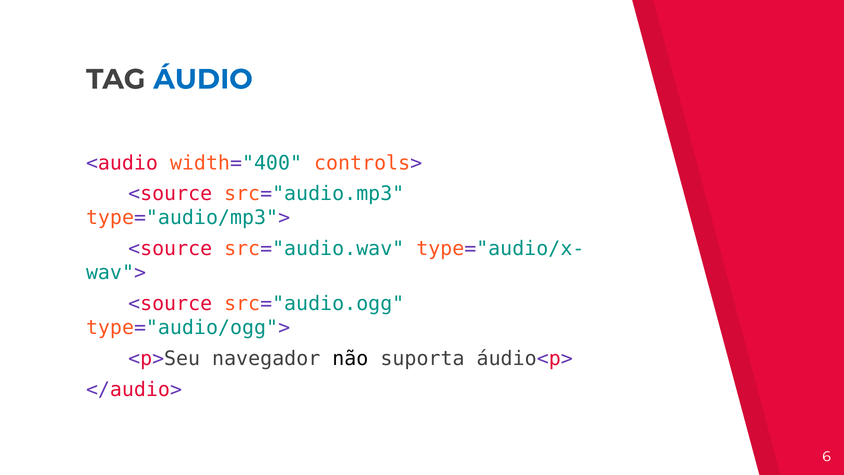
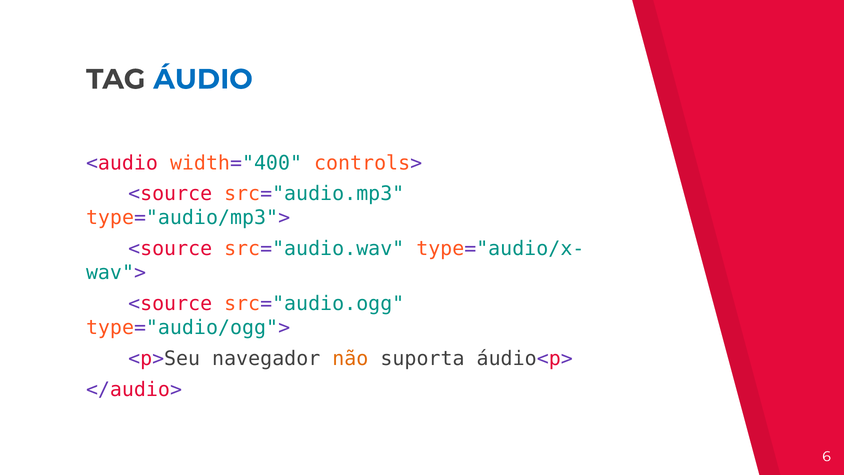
não colour: black -> orange (350, 359)
